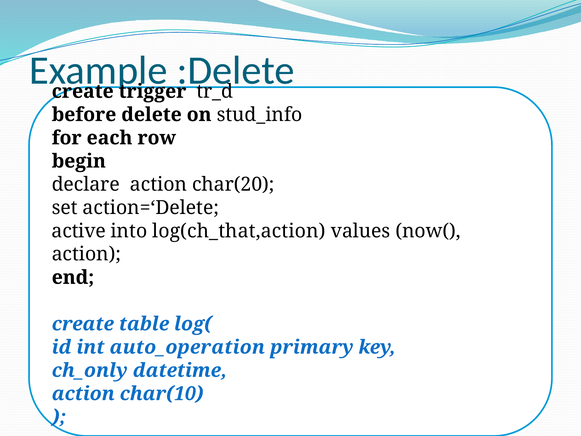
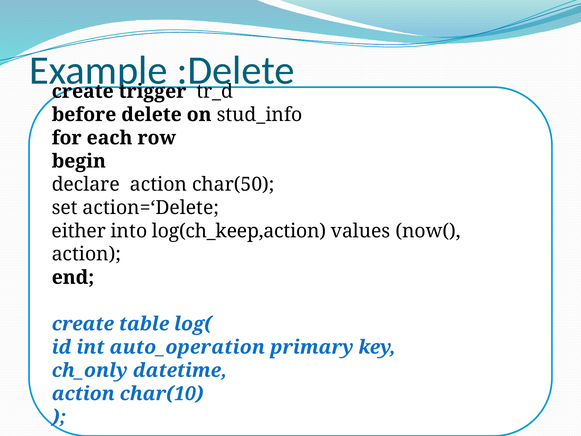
char(20: char(20 -> char(50 (233, 184)
active: active -> either (79, 231)
log(ch_that,action: log(ch_that,action -> log(ch_keep,action (239, 231)
